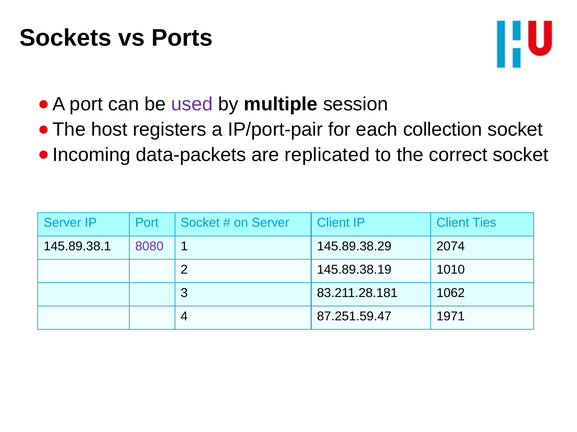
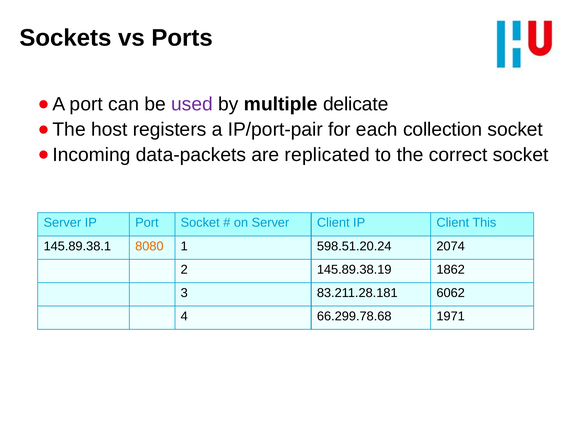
session: session -> delicate (356, 104)
Ties: Ties -> This (484, 223)
8080 colour: purple -> orange (149, 247)
145.89.38.29: 145.89.38.29 -> 598.51.20.24 (354, 247)
1010: 1010 -> 1862 (451, 270)
1062: 1062 -> 6062 (451, 293)
87.251.59.47: 87.251.59.47 -> 66.299.78.68 (354, 317)
